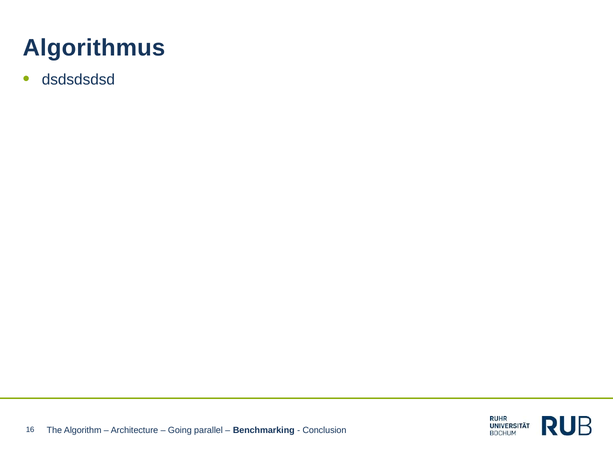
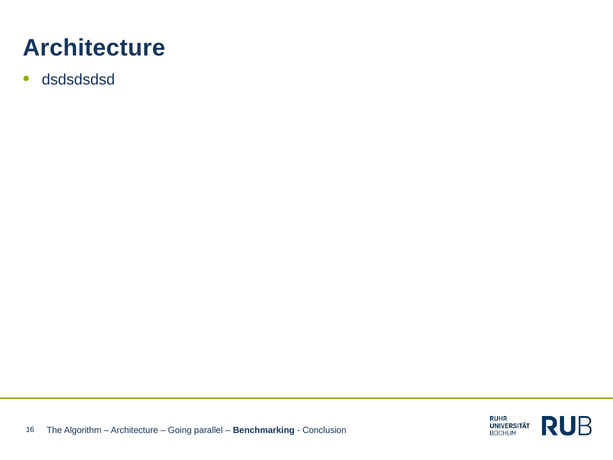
Algorithmus: Algorithmus -> Architecture (94, 48)
